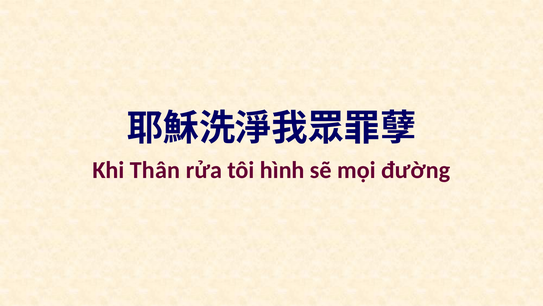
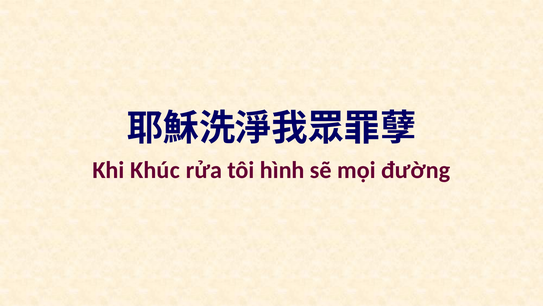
Thân: Thân -> Khúc (155, 170)
